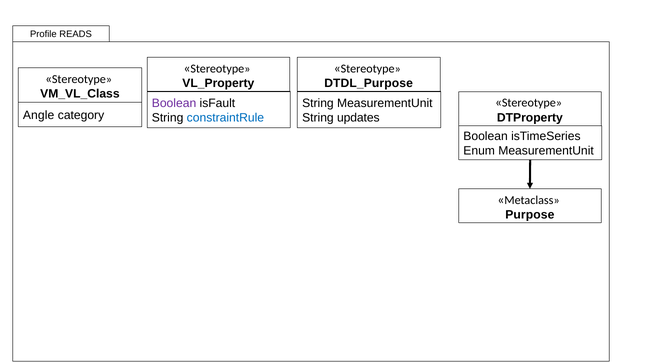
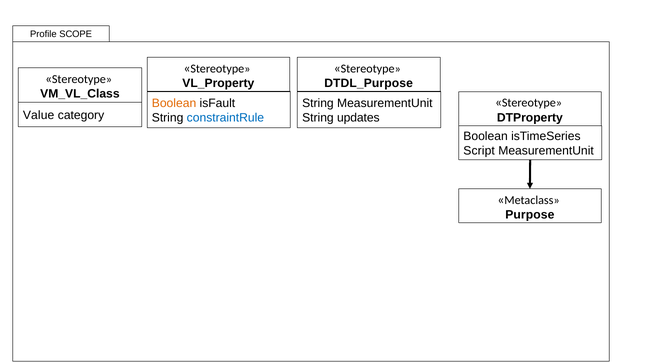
READS: READS -> SCOPE (76, 34)
Boolean colour: purple -> orange (174, 103)
Angle: Angle -> Value (39, 115)
Enum: Enum -> Script (479, 151)
